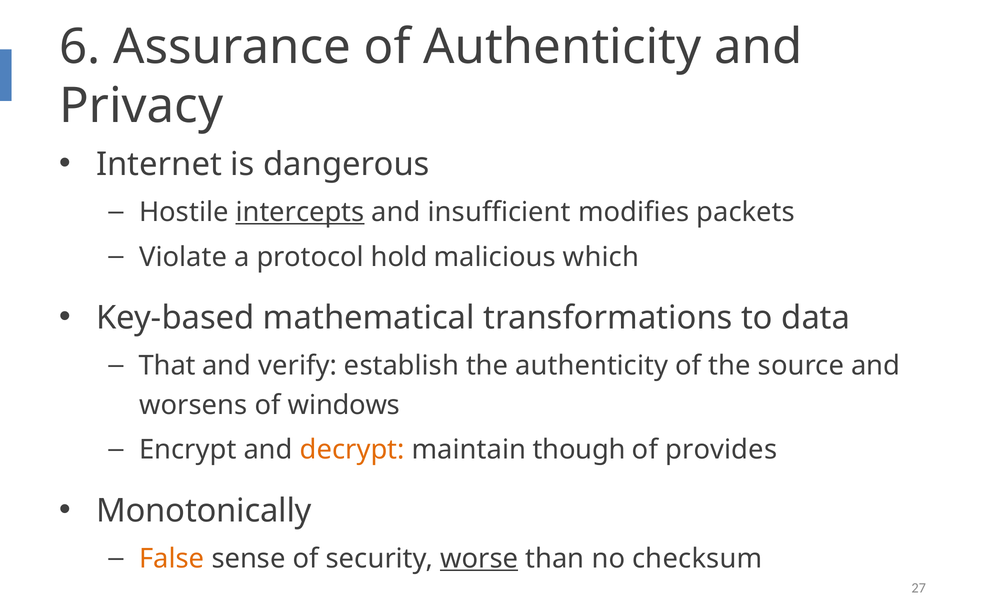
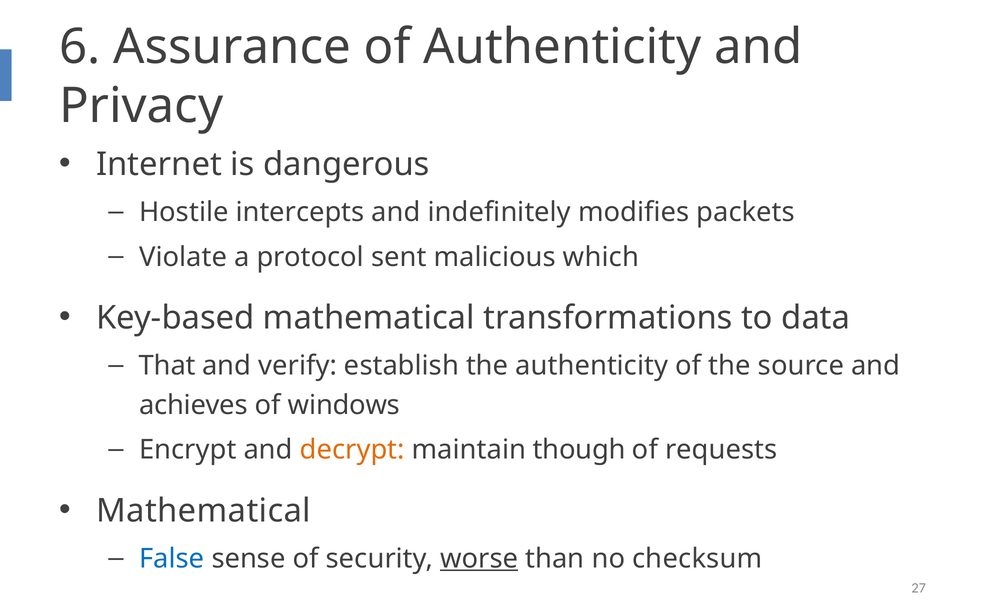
intercepts underline: present -> none (300, 212)
insufficient: insufficient -> indefinitely (499, 212)
hold: hold -> sent (399, 257)
worsens: worsens -> achieves (193, 405)
provides: provides -> requests (721, 450)
Monotonically: Monotonically -> Mathematical (204, 510)
False colour: orange -> blue (172, 558)
